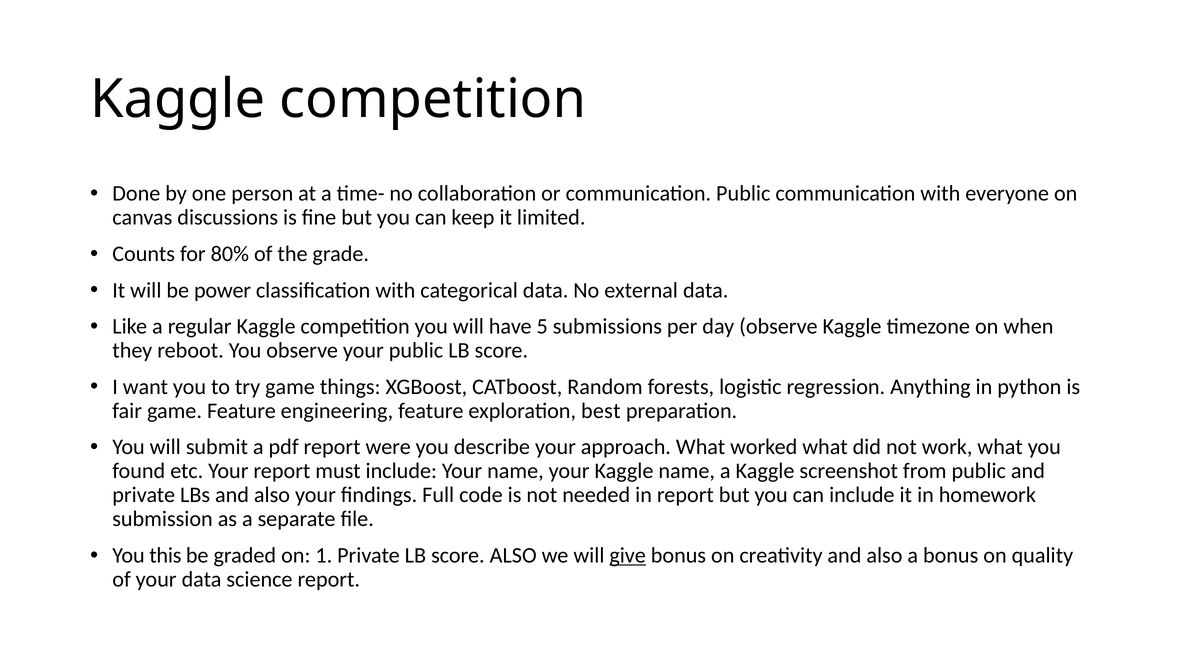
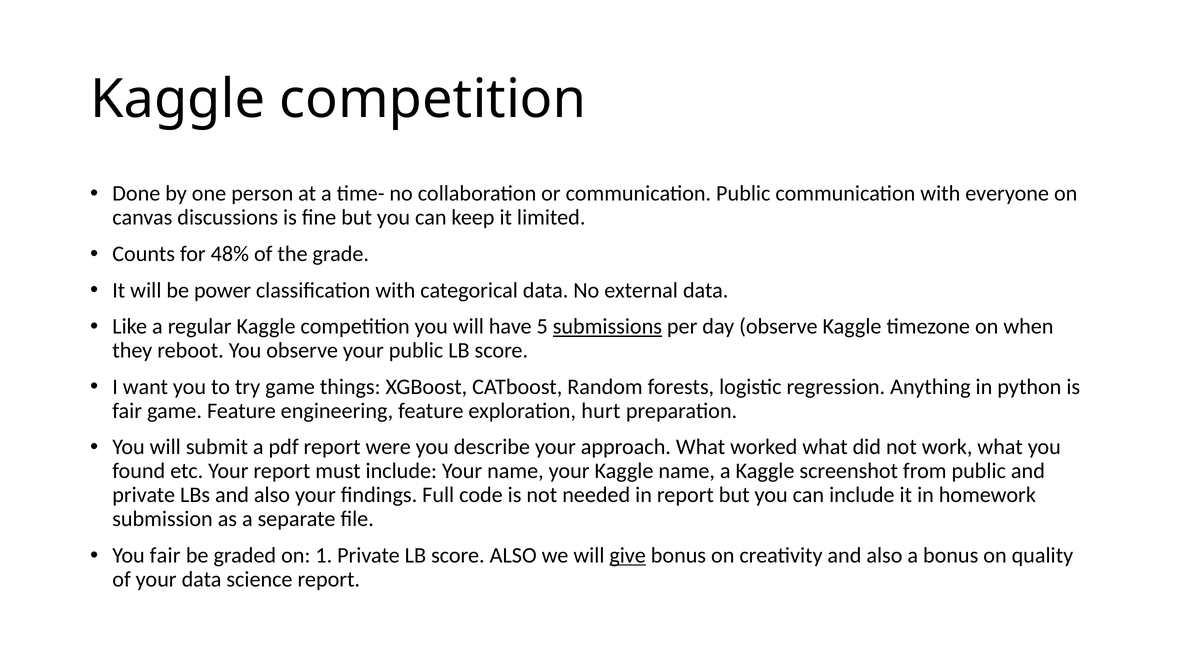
80%: 80% -> 48% (230, 254)
submissions underline: none -> present (607, 326)
best: best -> hurt (601, 410)
You this: this -> fair (165, 555)
